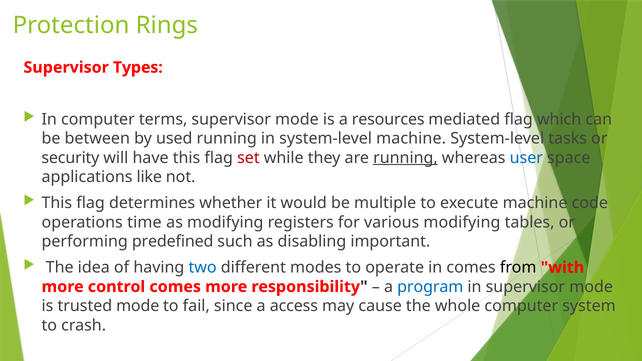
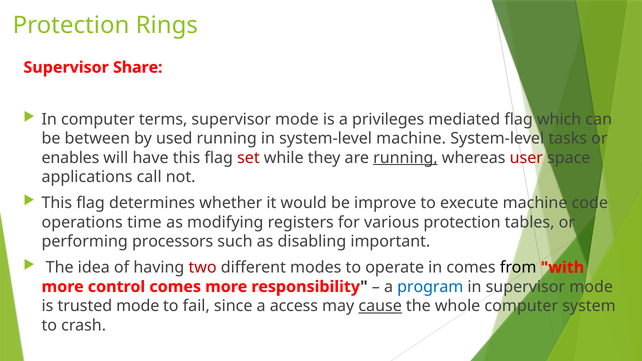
Types: Types -> Share (138, 67)
resources: resources -> privileges (388, 119)
security: security -> enables (70, 158)
user colour: blue -> red (526, 158)
like: like -> call (149, 177)
multiple: multiple -> improve (385, 203)
various modifying: modifying -> protection (462, 222)
predefined: predefined -> processors (173, 242)
two colour: blue -> red (203, 268)
cause underline: none -> present (380, 306)
